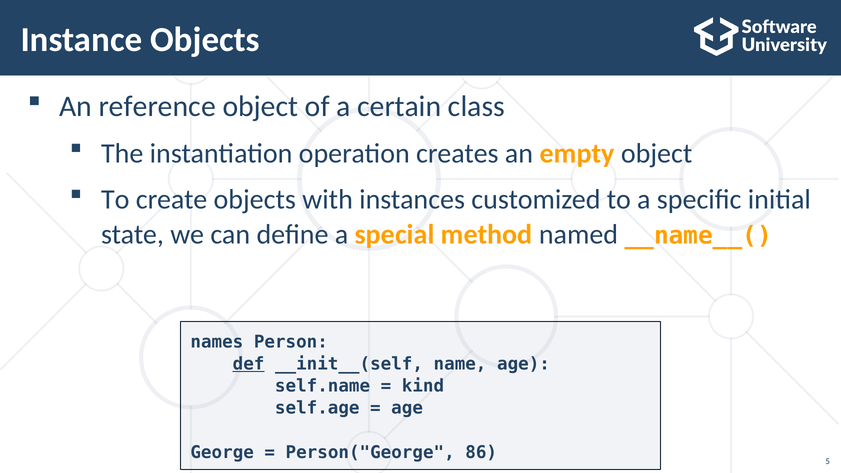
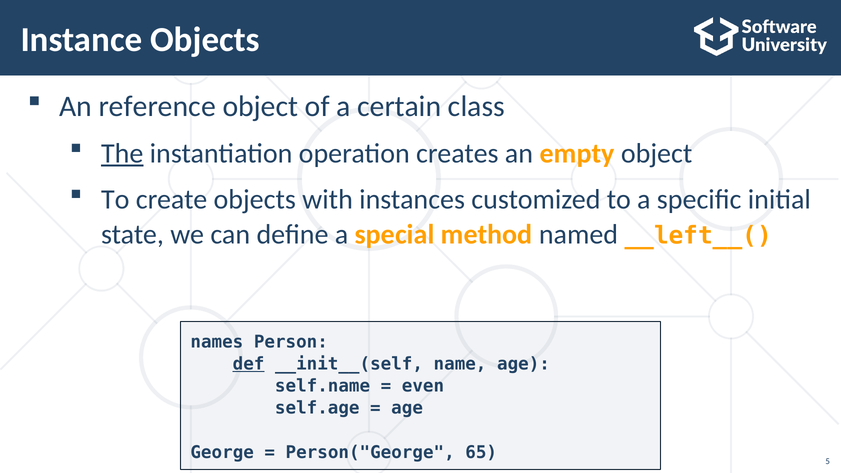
The underline: none -> present (122, 153)
__name__(: __name__( -> __left__( (698, 236)
kind: kind -> even (423, 386)
86: 86 -> 65 (481, 452)
